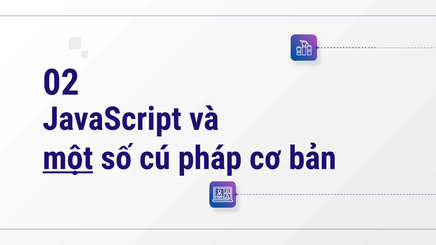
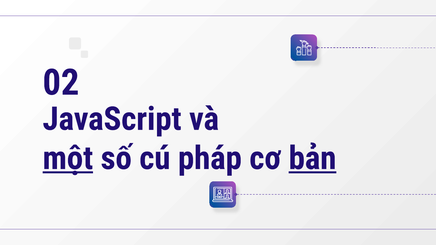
bản underline: none -> present (313, 158)
